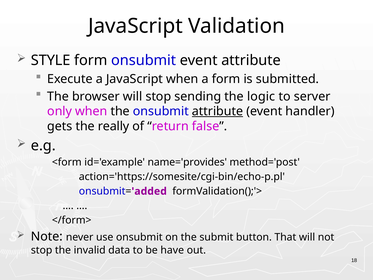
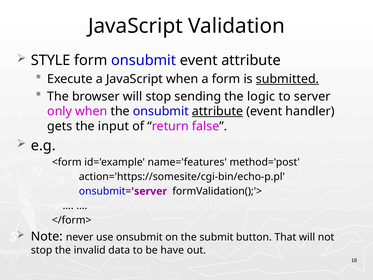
submitted underline: none -> present (287, 79)
really: really -> input (113, 126)
name='provides: name='provides -> name='features (187, 162)
added: added -> server (149, 191)
